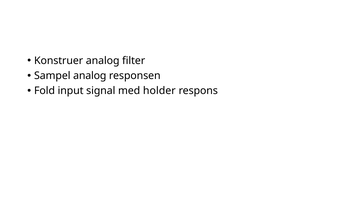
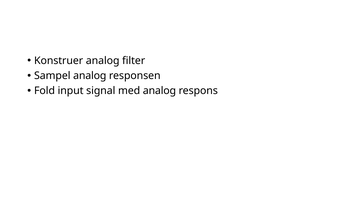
med holder: holder -> analog (159, 91)
